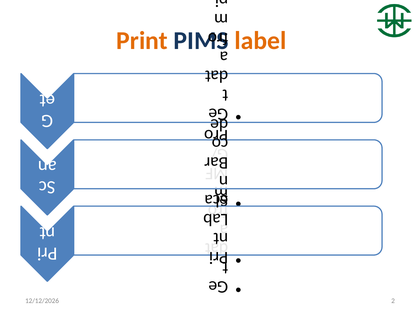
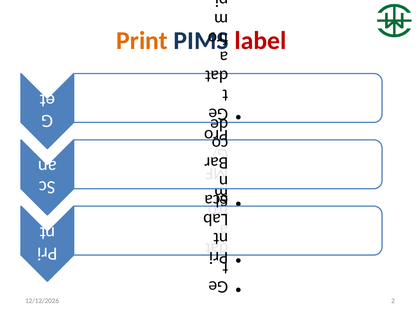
label colour: orange -> red (260, 41)
